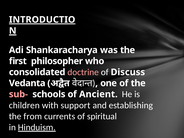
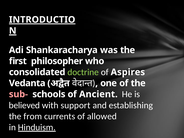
doctrine colour: pink -> light green (83, 72)
Discuss: Discuss -> Aspires (128, 72)
children: children -> believed (24, 105)
spiritual: spiritual -> allowed (102, 116)
